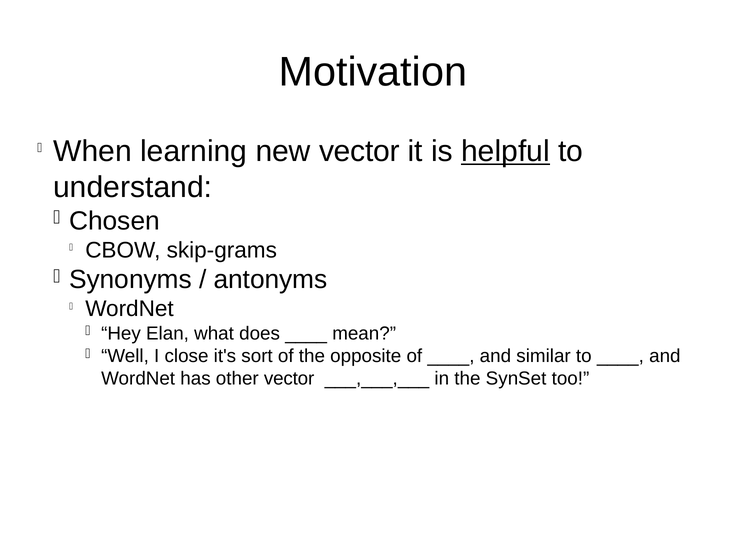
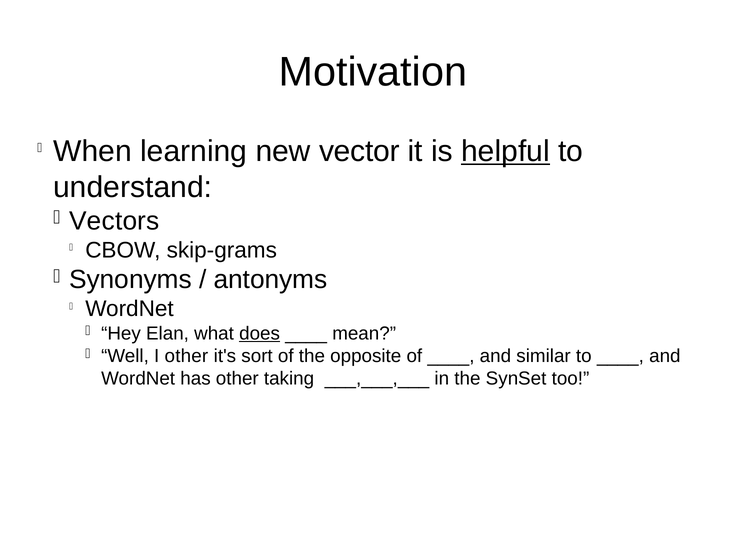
Chosen: Chosen -> Vectors (114, 221)
does underline: none -> present (260, 333)
I close: close -> other (186, 356)
other vector: vector -> taking (289, 378)
